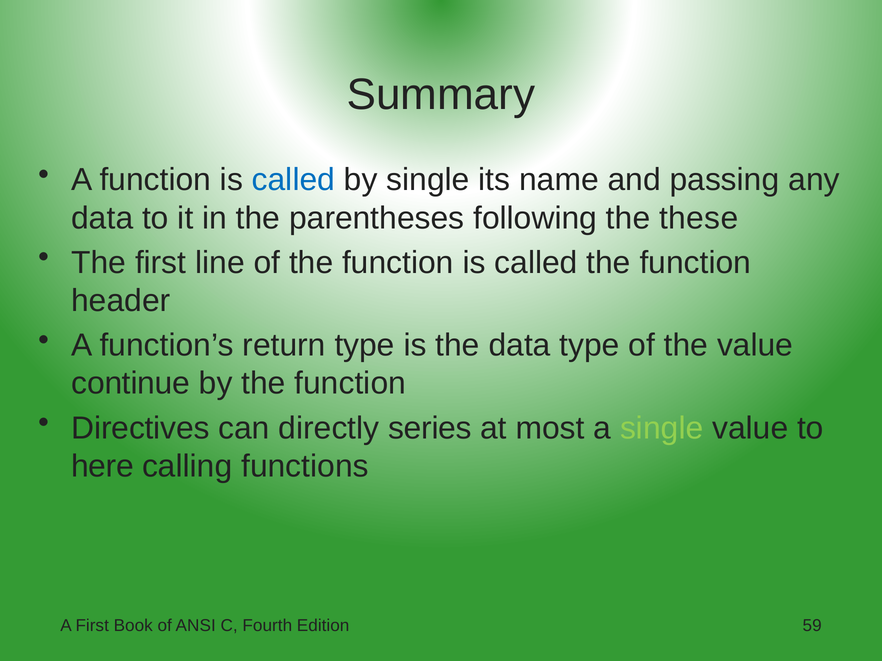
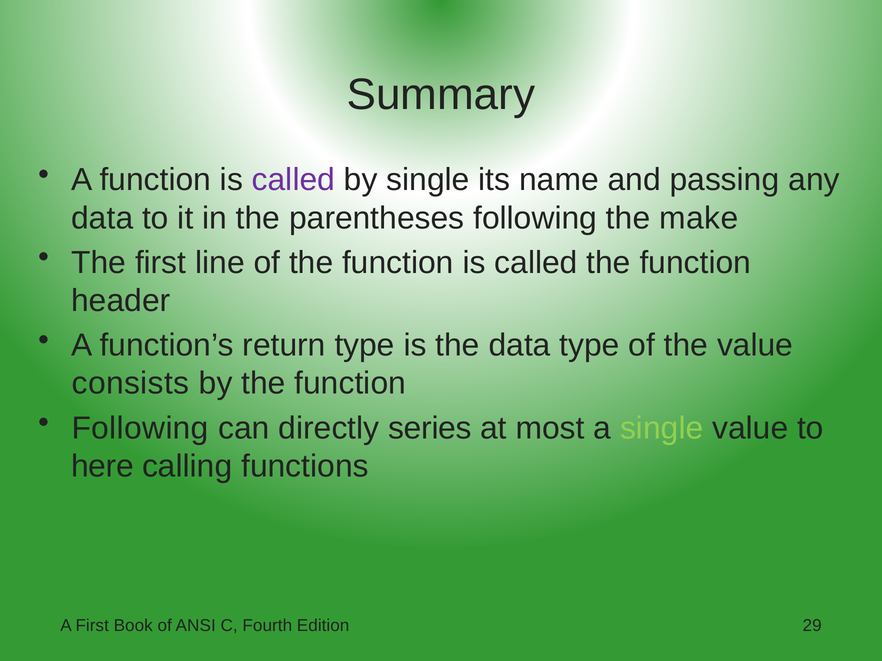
called colour: blue -> purple (293, 180)
these: these -> make (699, 218)
continue: continue -> consists (130, 384)
Directives: Directives -> Following (140, 428)
59: 59 -> 29 (812, 626)
